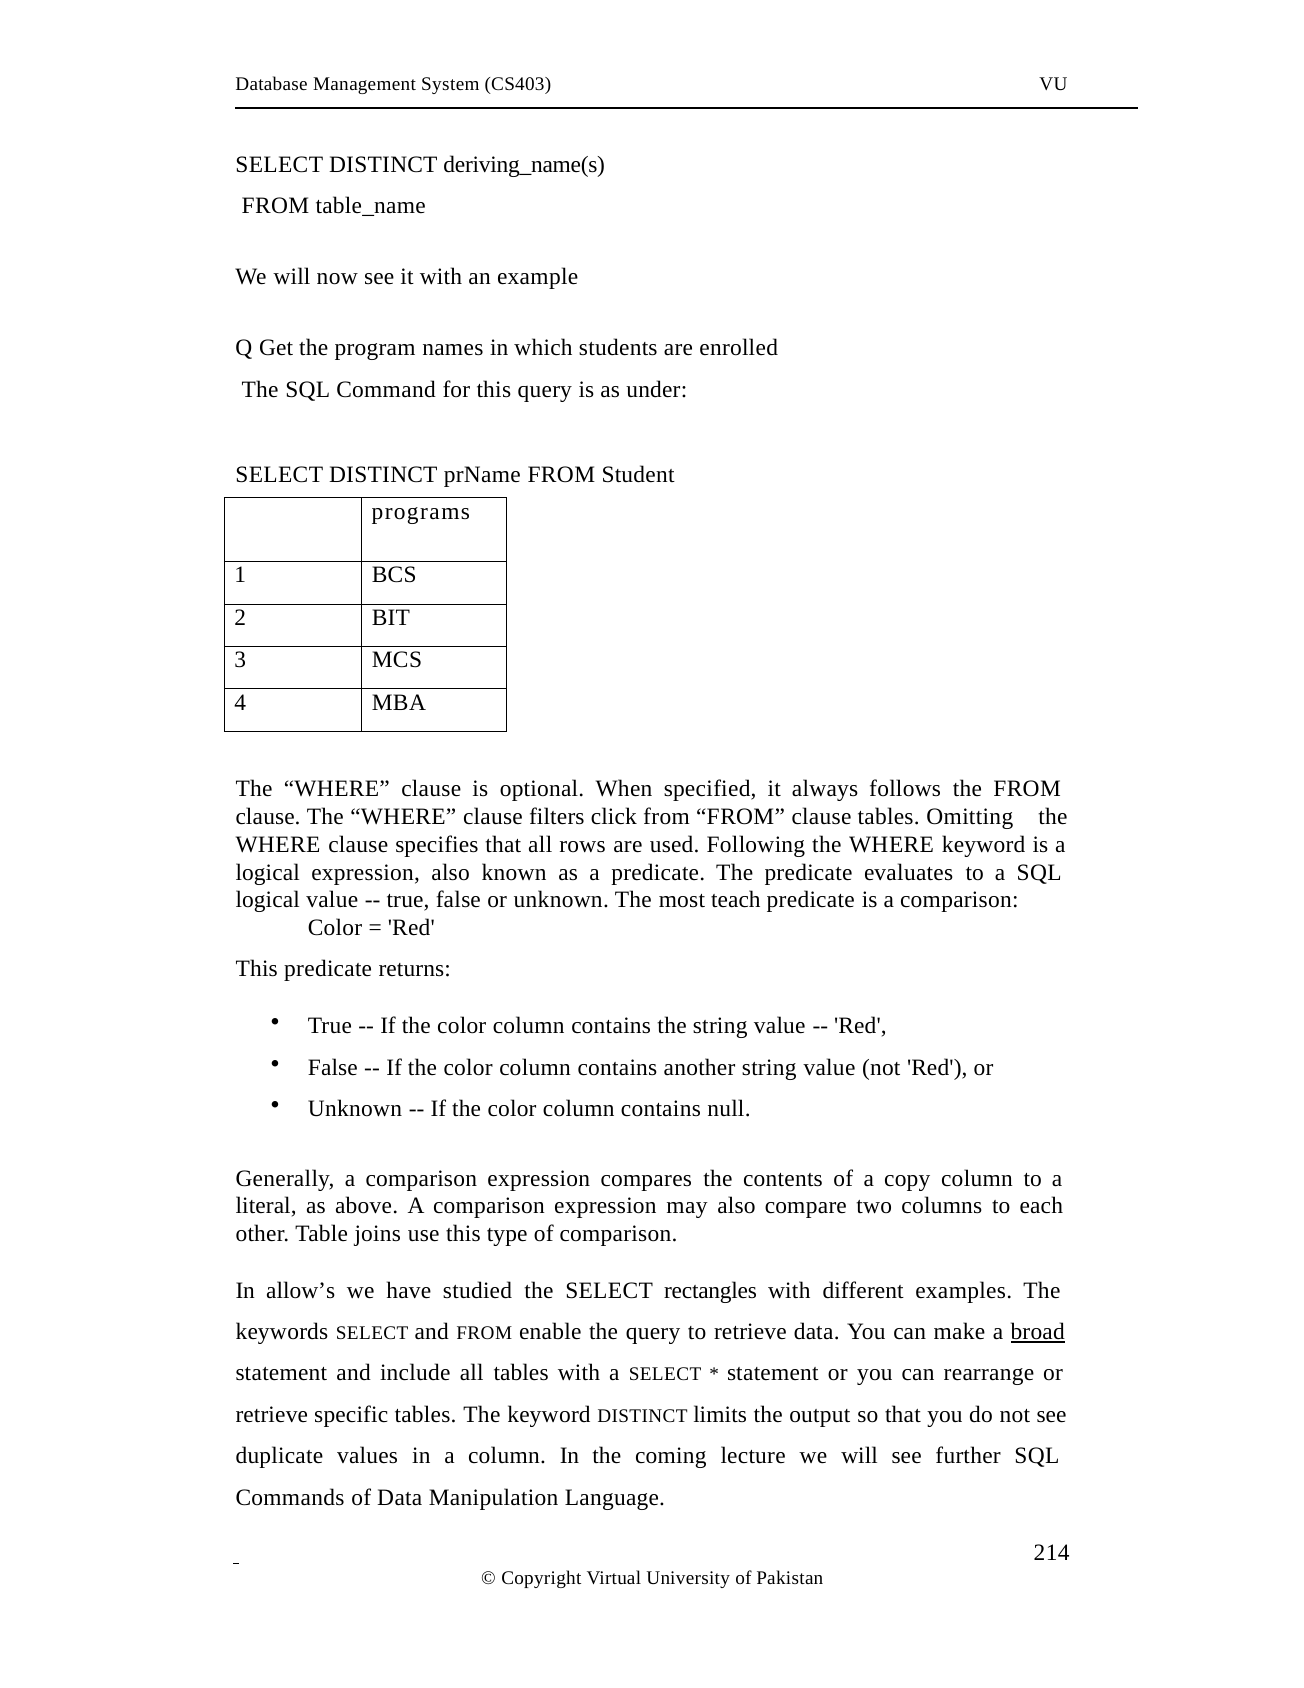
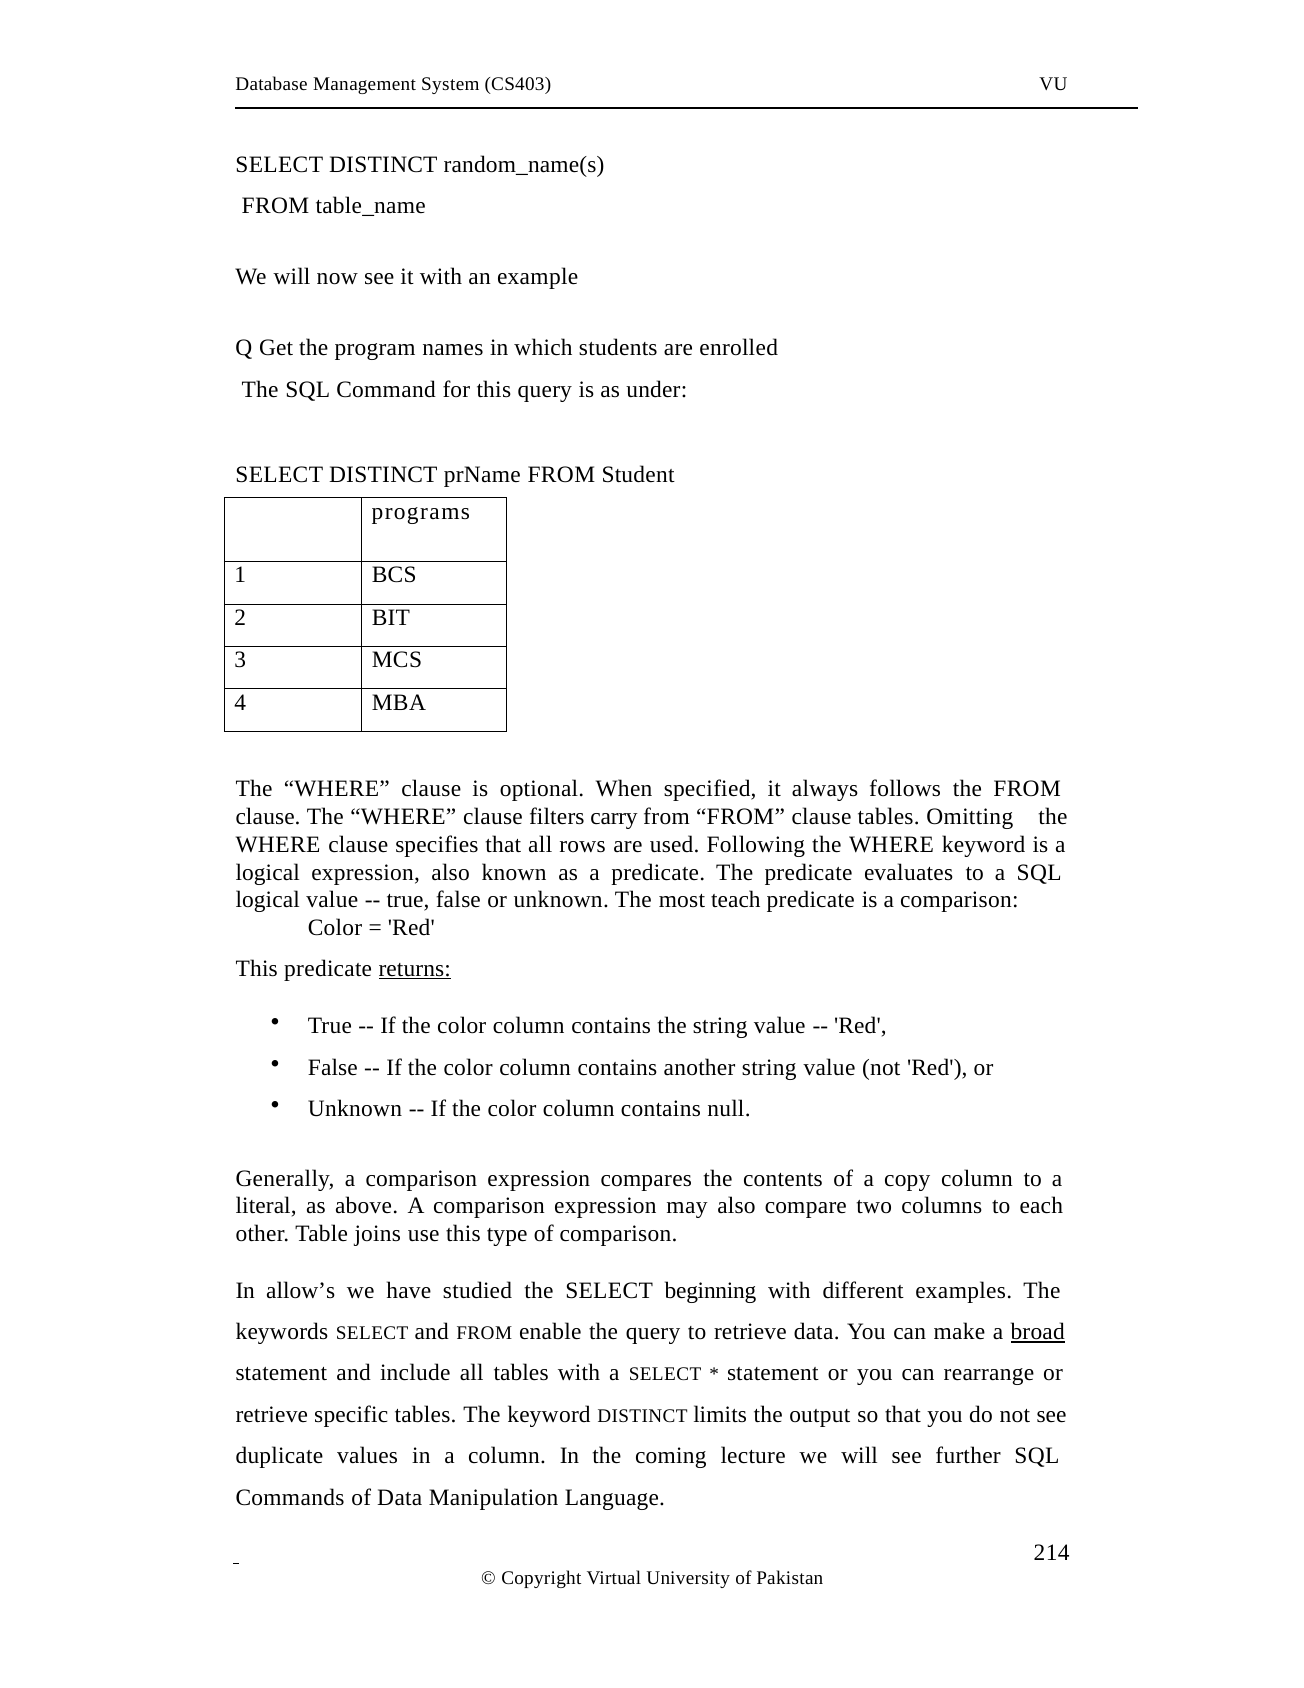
deriving_name(s: deriving_name(s -> random_name(s (524, 165)
click: click -> carry (614, 817)
returns underline: none -> present (415, 968)
rectangles: rectangles -> beginning (711, 1290)
